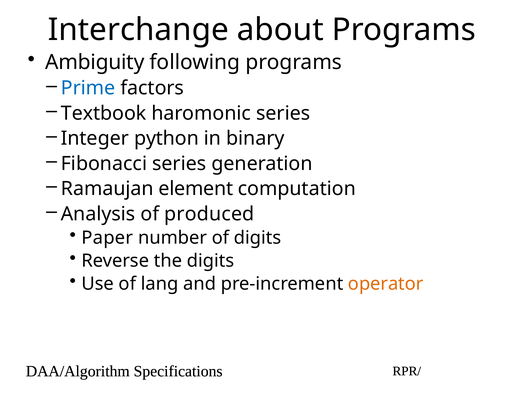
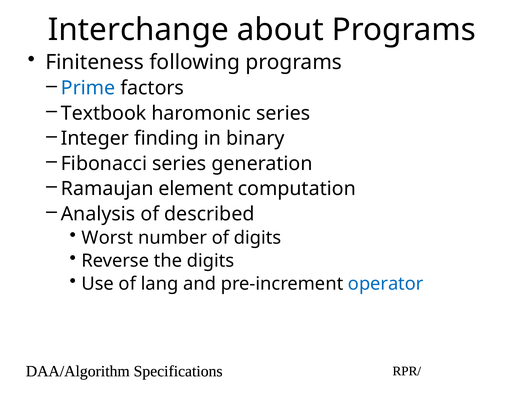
Ambiguity: Ambiguity -> Finiteness (95, 62)
python: python -> finding (166, 138)
produced: produced -> described (209, 214)
Paper: Paper -> Worst (107, 238)
operator colour: orange -> blue (386, 284)
